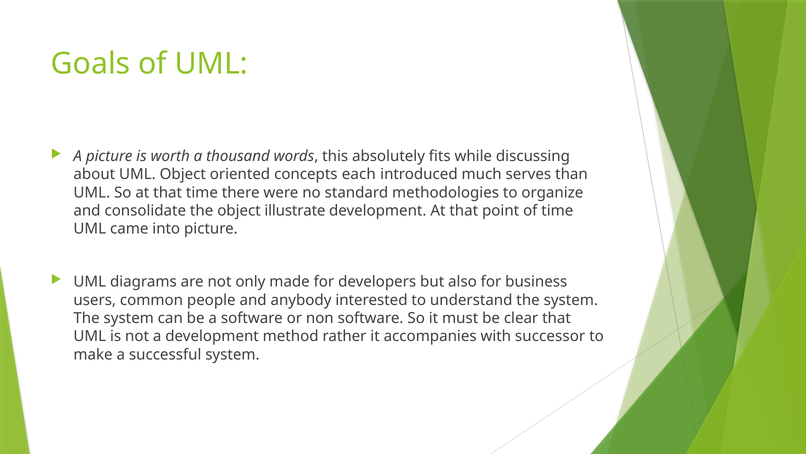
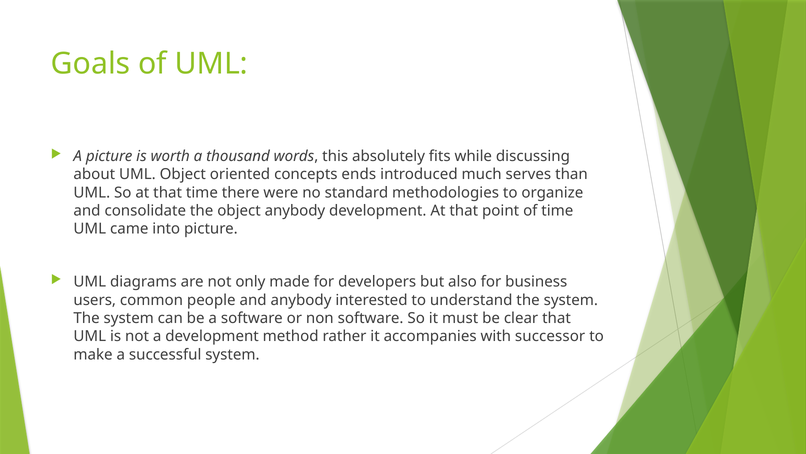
each: each -> ends (359, 174)
object illustrate: illustrate -> anybody (295, 210)
